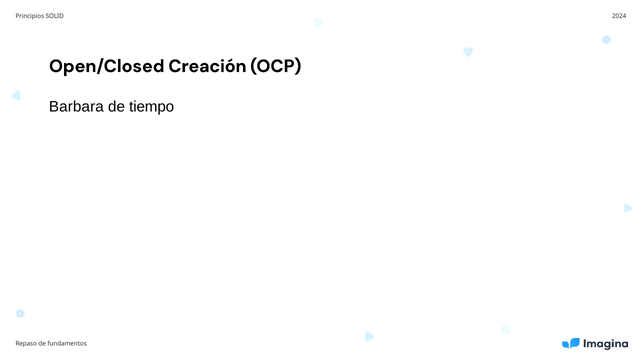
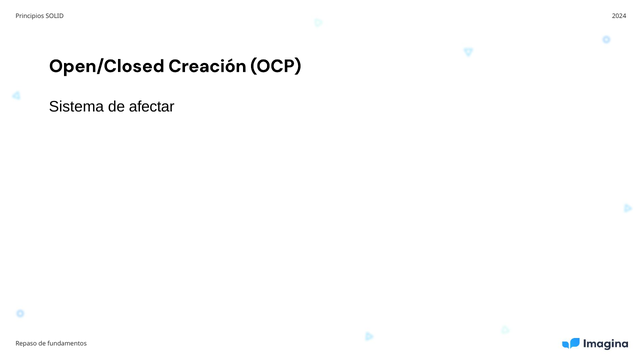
Barbara: Barbara -> Sistema (76, 106)
tiempo: tiempo -> afectar (152, 106)
